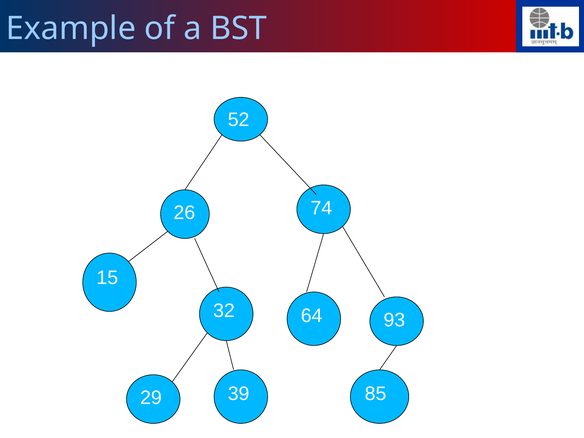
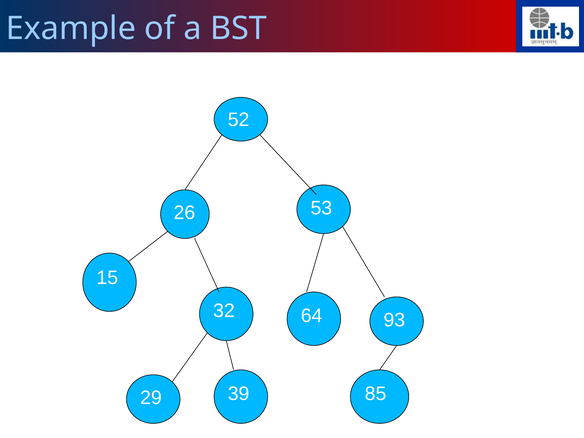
74: 74 -> 53 (321, 208)
